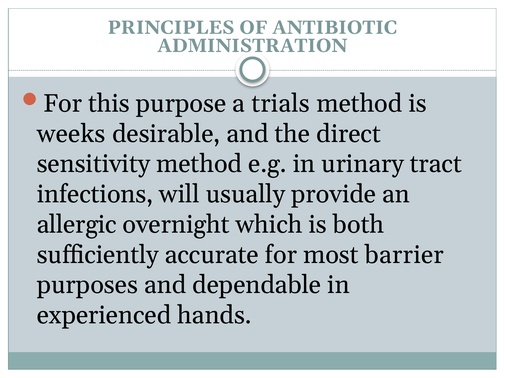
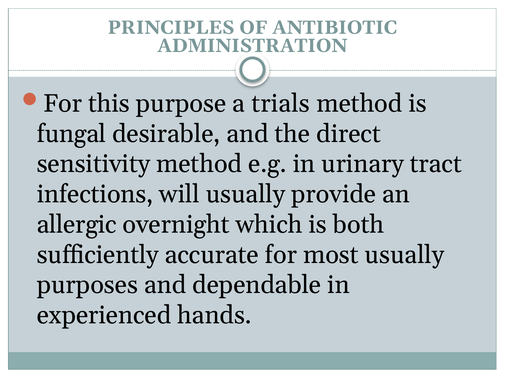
weeks: weeks -> fungal (71, 134)
most barrier: barrier -> usually (404, 255)
